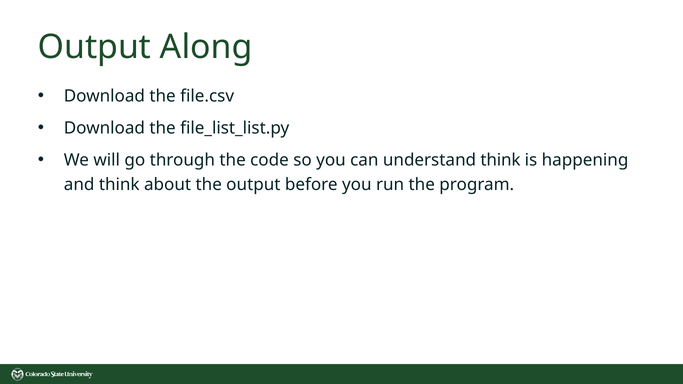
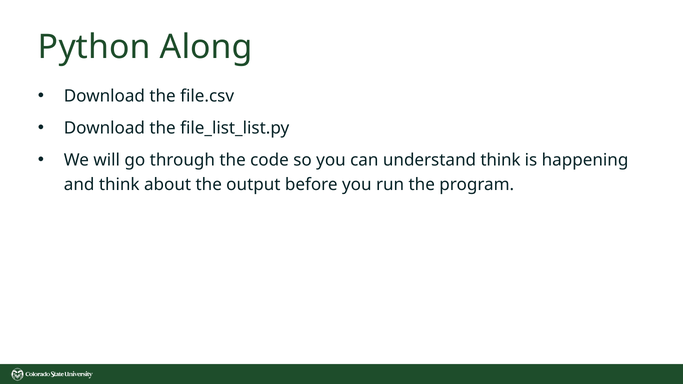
Output: Output -> Python (94, 47)
